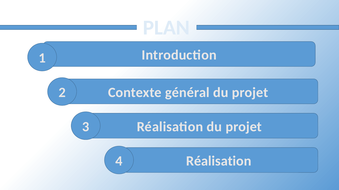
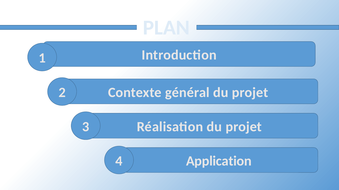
Réalisation: Réalisation -> Application (219, 162)
